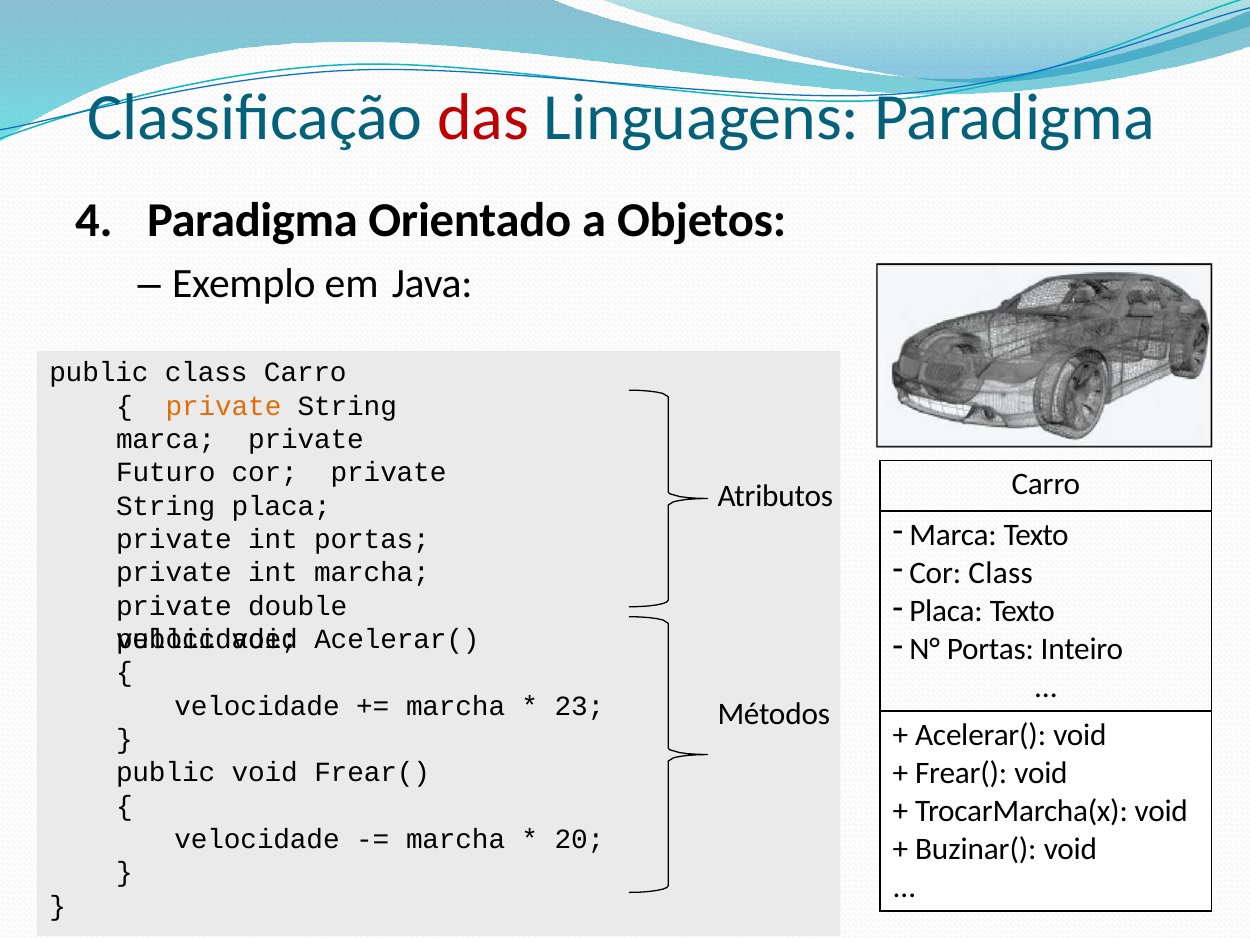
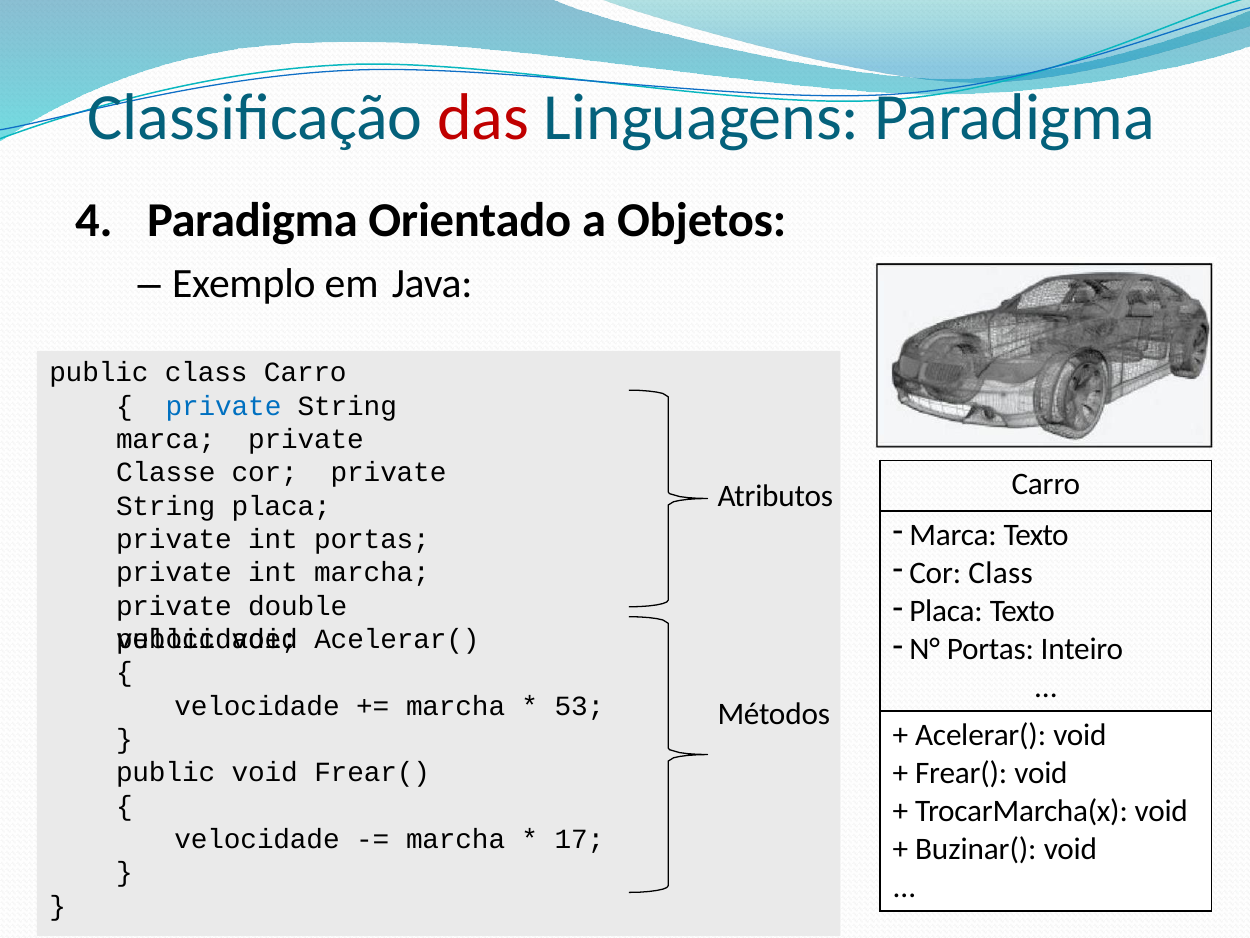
private colour: orange -> blue (223, 406)
Futuro: Futuro -> Classe (166, 472)
23: 23 -> 53 (580, 706)
20: 20 -> 17 (580, 839)
